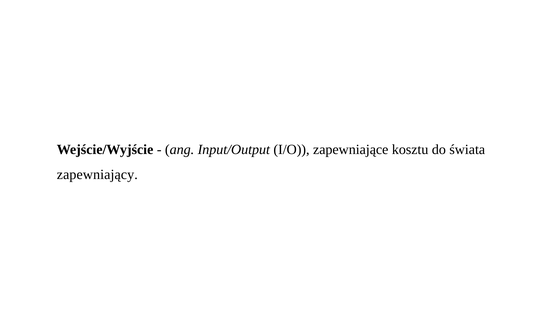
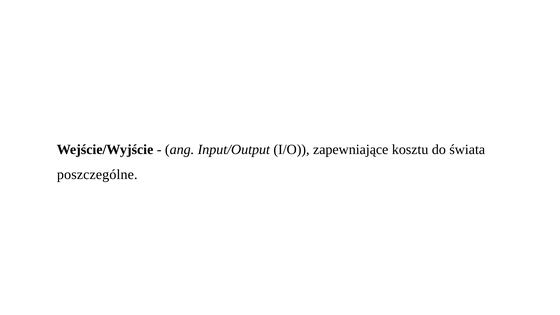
zapewniający: zapewniający -> poszczególne (97, 175)
